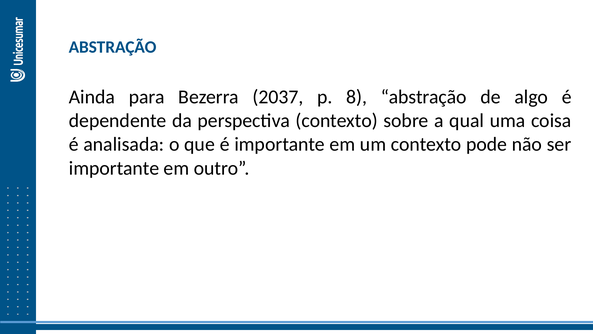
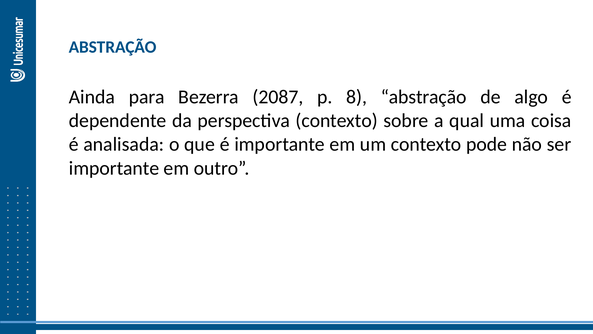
2037: 2037 -> 2087 (278, 97)
